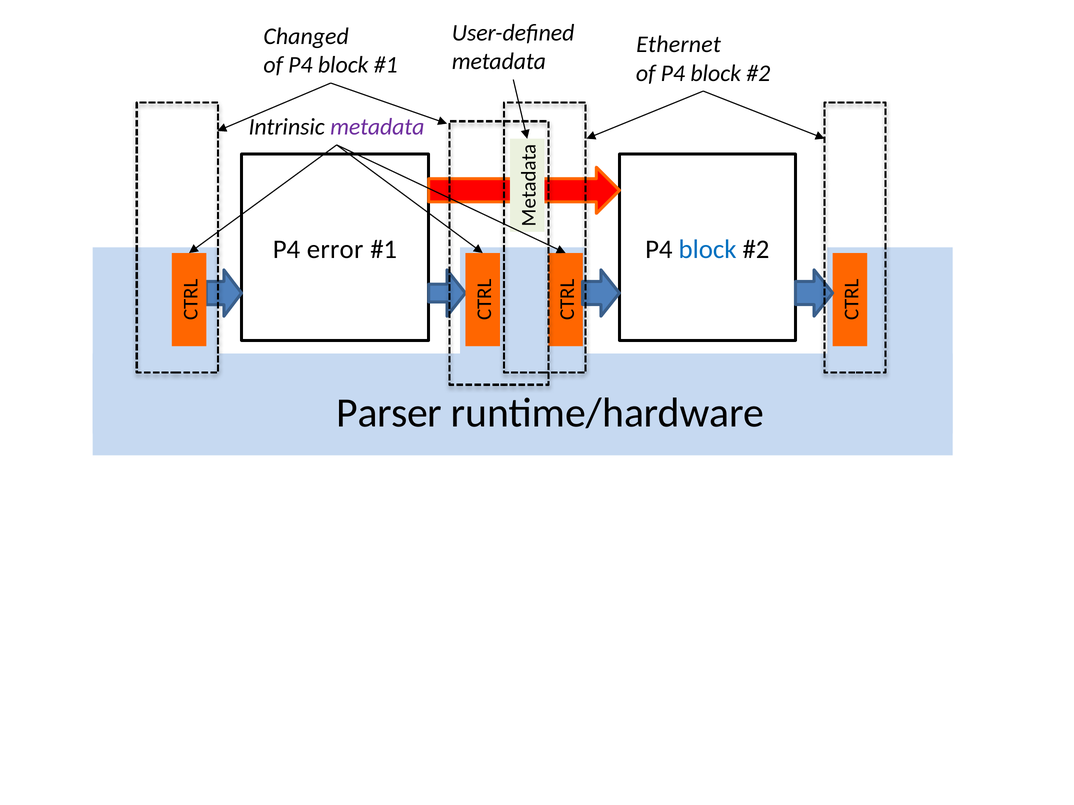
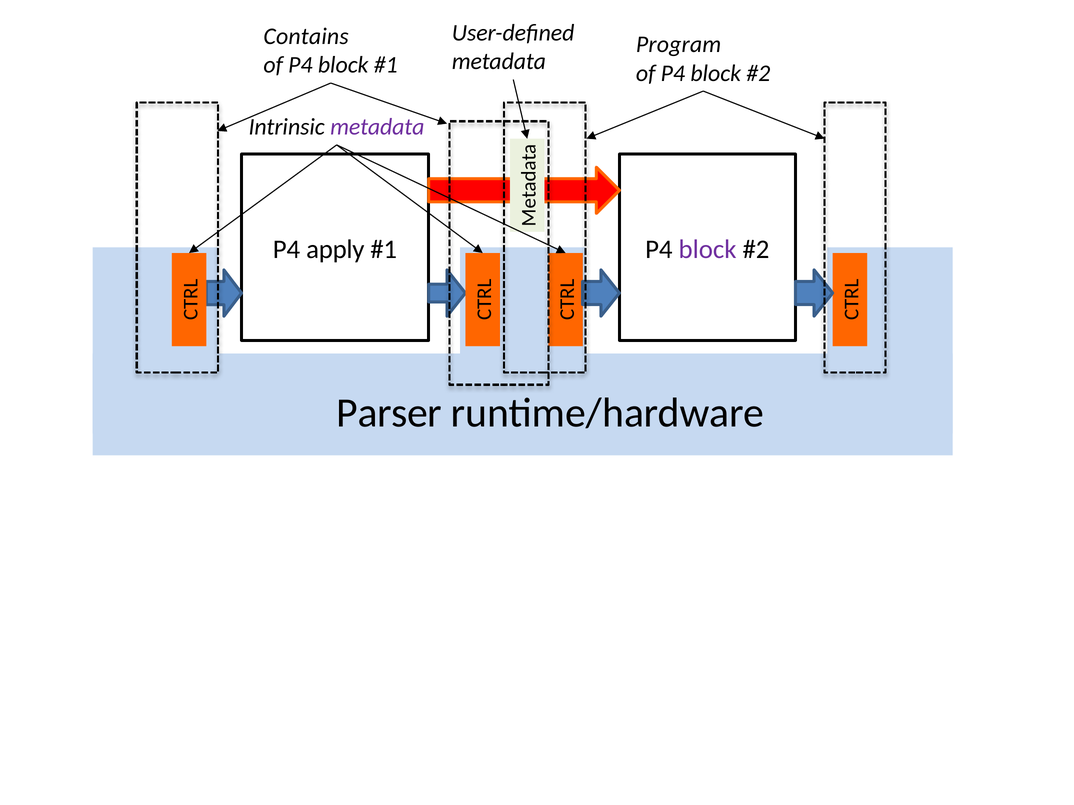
Changed: Changed -> Contains (306, 37)
Ethernet: Ethernet -> Program (679, 45)
error: error -> apply (335, 249)
block colour: blue -> purple (708, 249)
